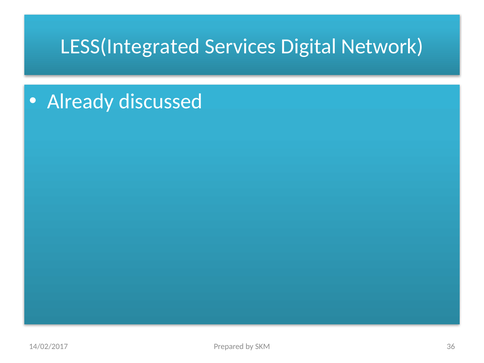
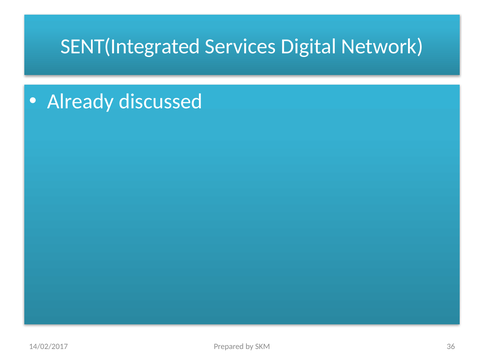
LESS(Integrated: LESS(Integrated -> SENT(Integrated (130, 46)
